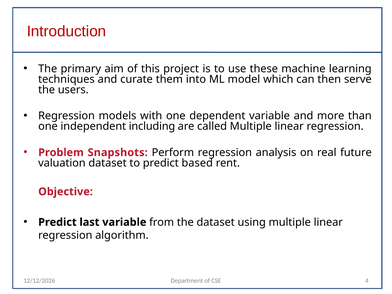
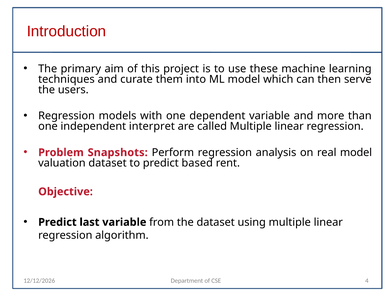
including: including -> interpret (152, 126)
real future: future -> model (356, 153)
